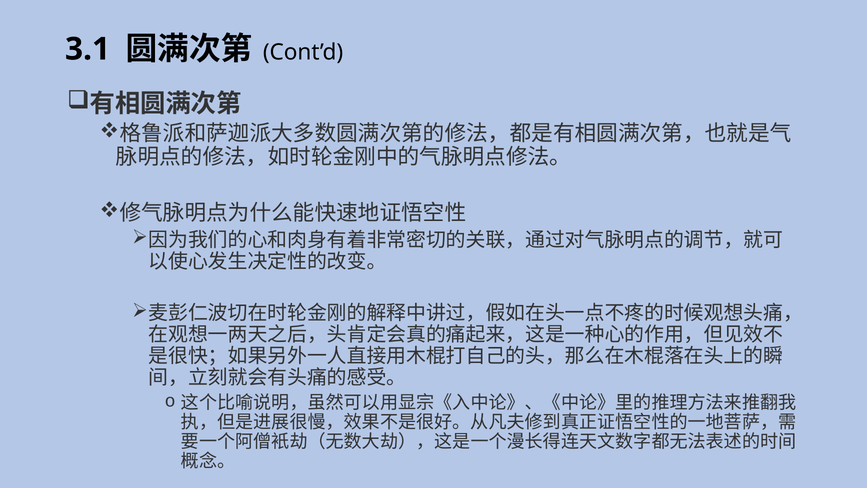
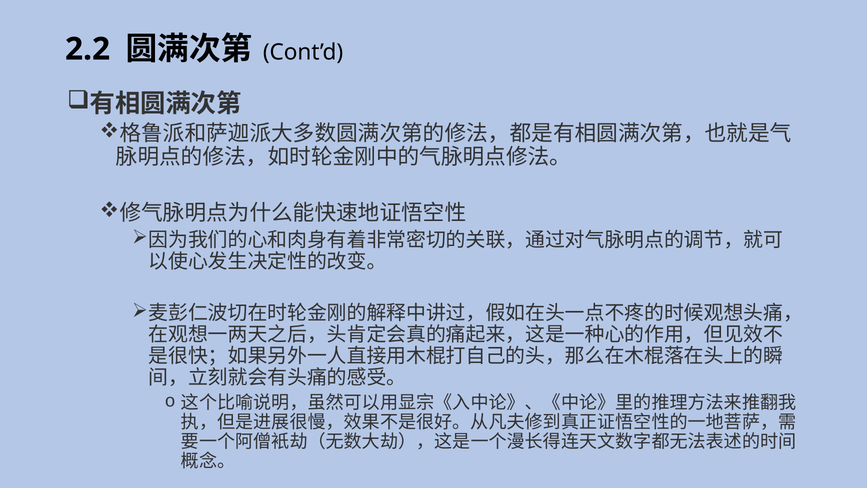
3.1: 3.1 -> 2.2 (88, 49)
